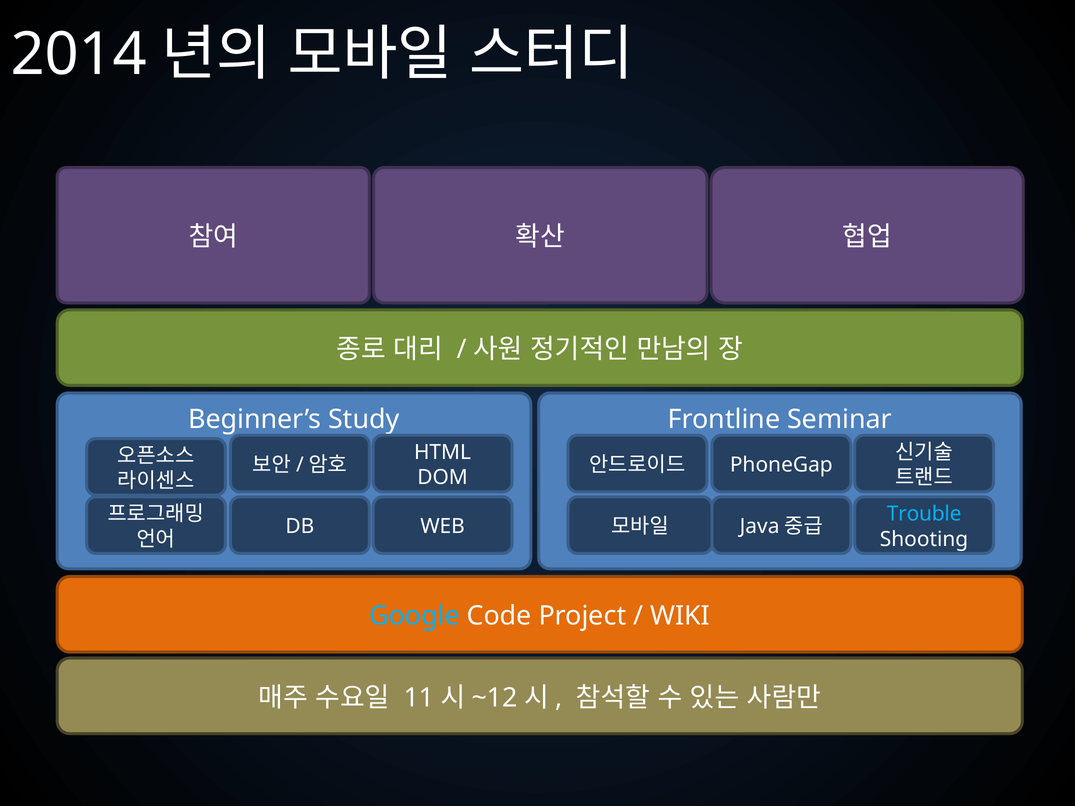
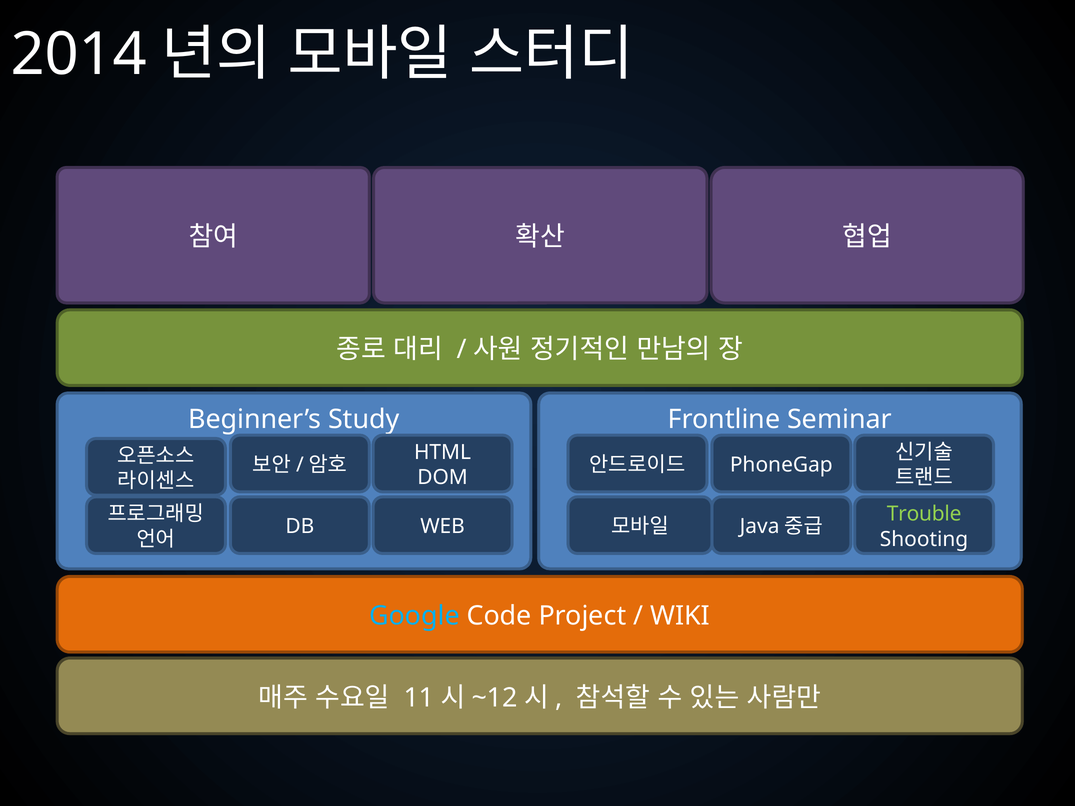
Trouble colour: light blue -> light green (924, 514)
